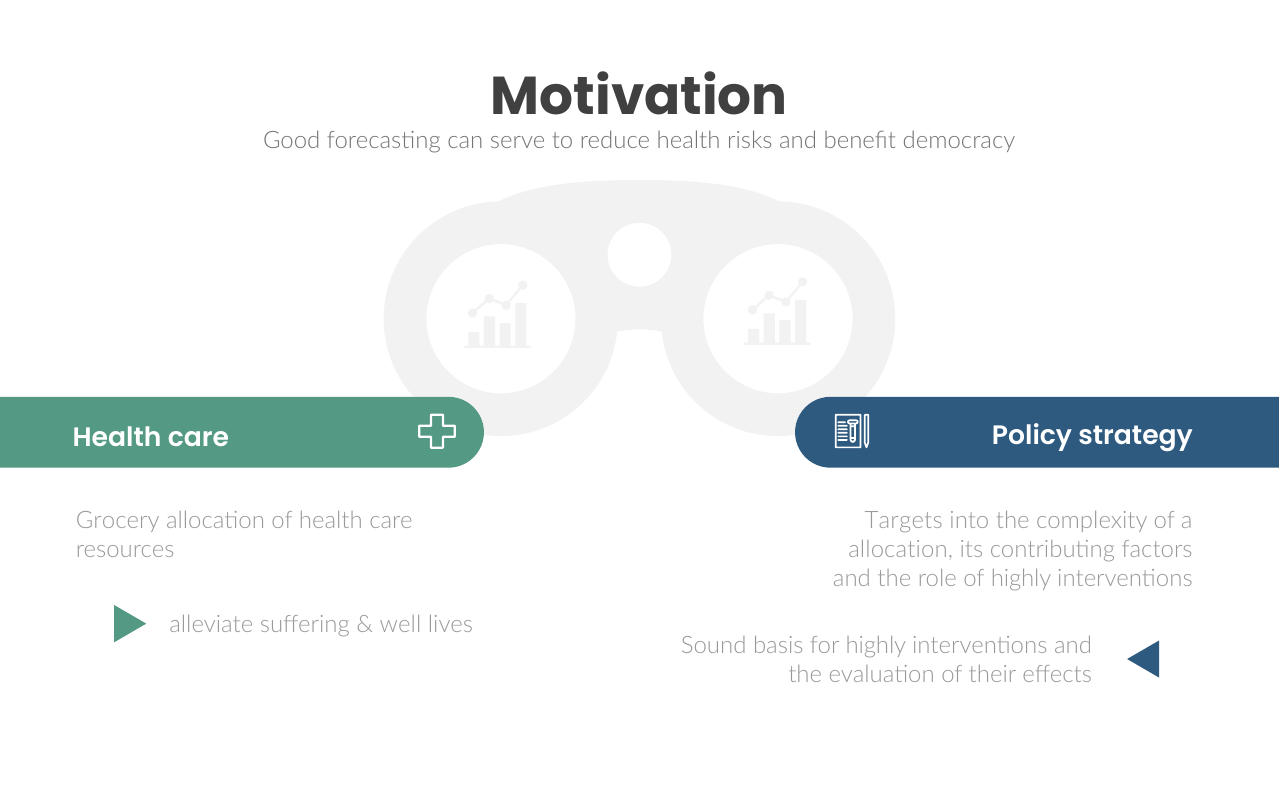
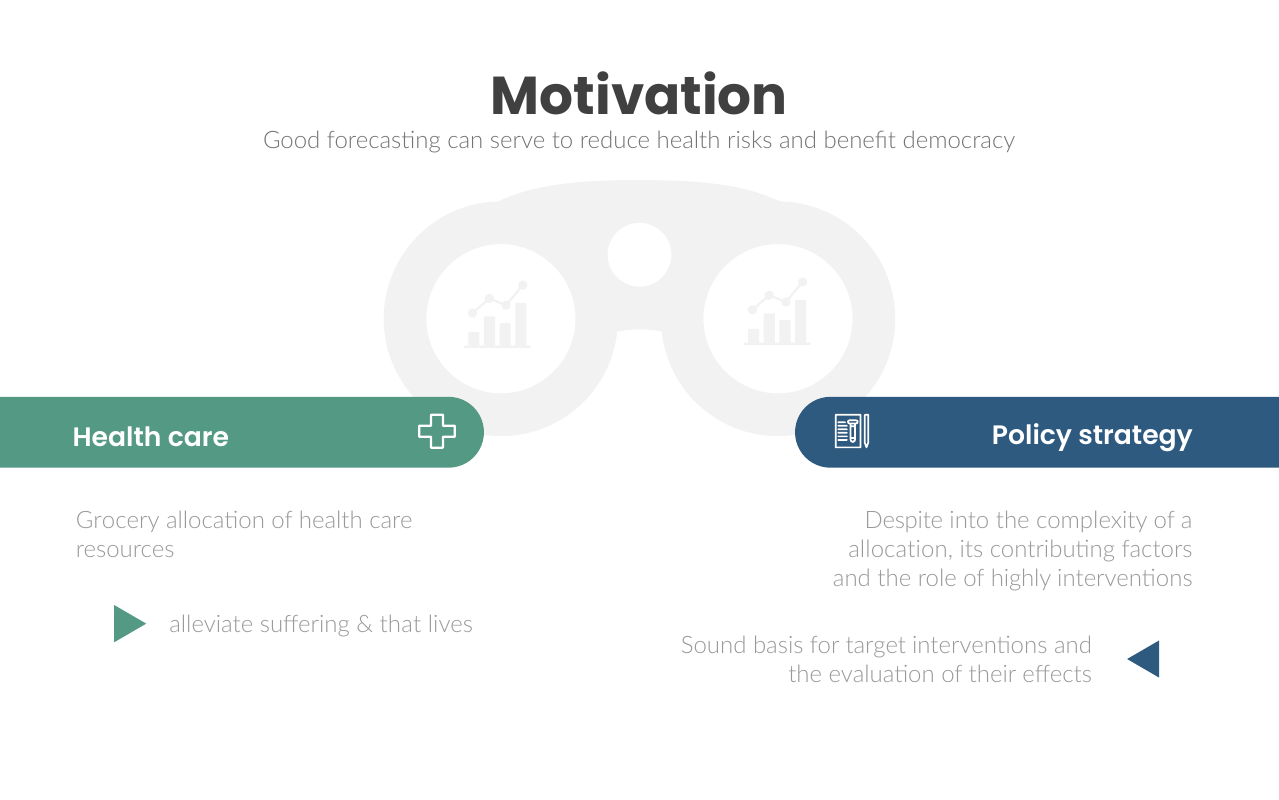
Targets: Targets -> Despite (904, 521)
well: well -> that (400, 625)
for highly: highly -> target (876, 646)
